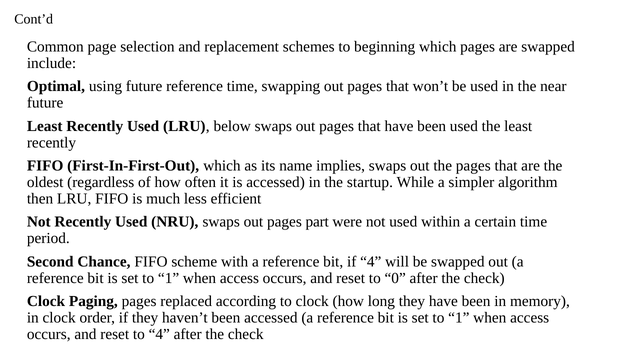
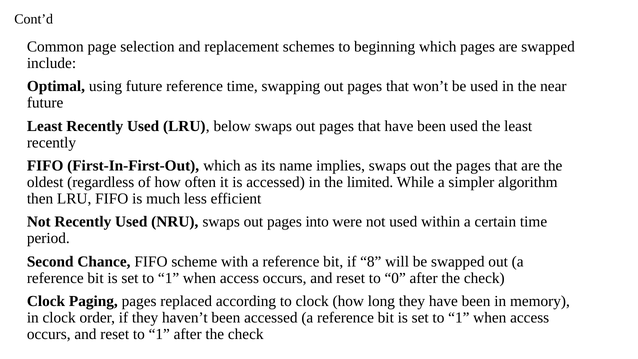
startup: startup -> limited (370, 182)
part: part -> into (317, 222)
if 4: 4 -> 8 (371, 261)
reset to 4: 4 -> 1 (159, 334)
